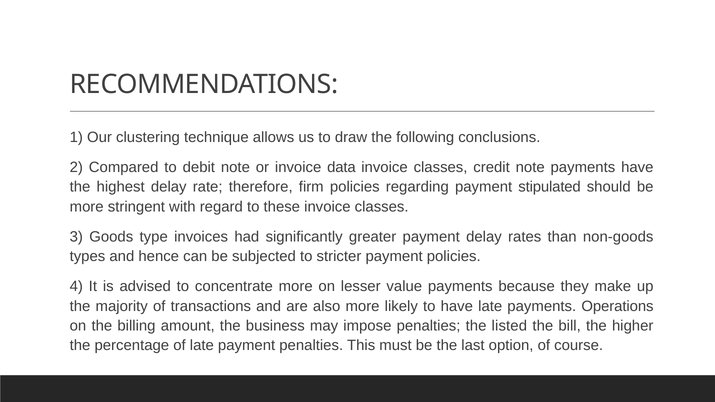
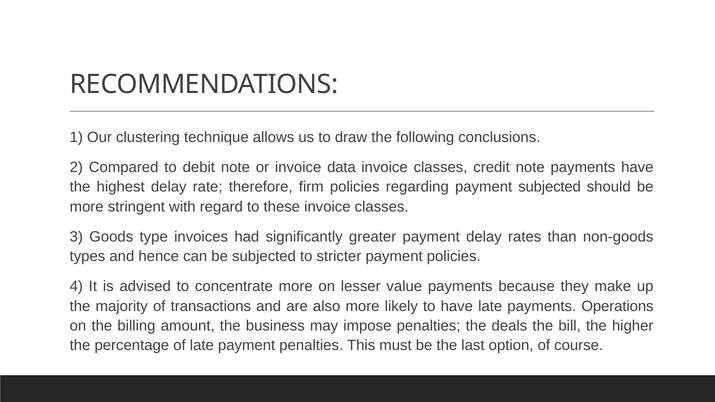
payment stipulated: stipulated -> subjected (550, 187)
listed: listed -> deals (509, 326)
